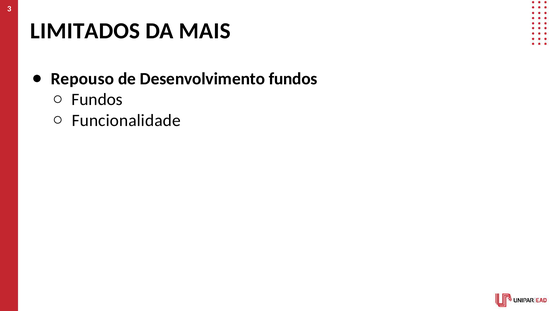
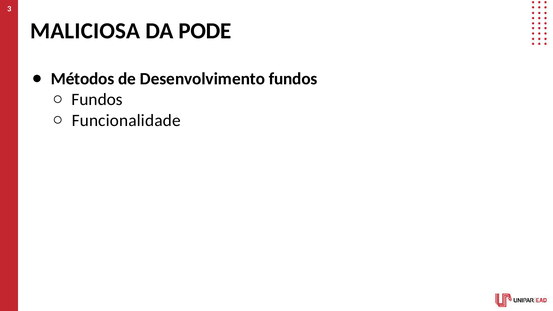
LIMITADOS: LIMITADOS -> MALICIOSA (85, 31)
MAIS: MAIS -> PODE (205, 31)
Repouso: Repouso -> Métodos (83, 79)
